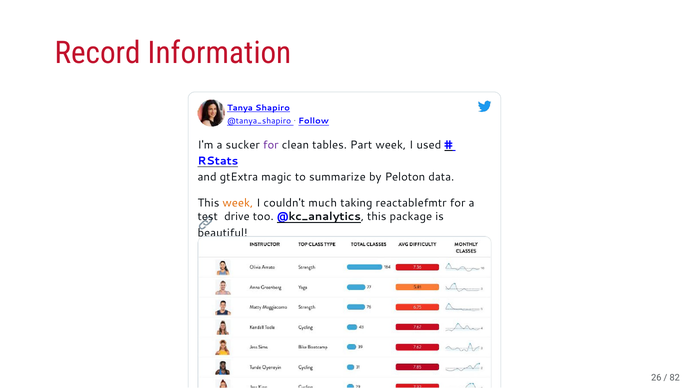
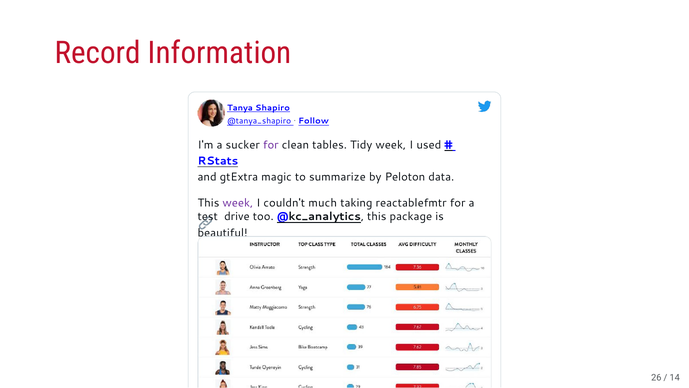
Part: Part -> Tidy (361, 145)
week colour: orange -> purple (238, 203)
82: 82 -> 14 (675, 377)
